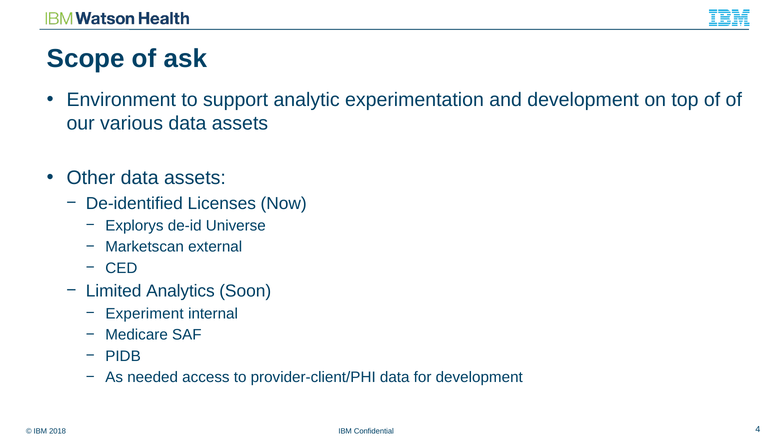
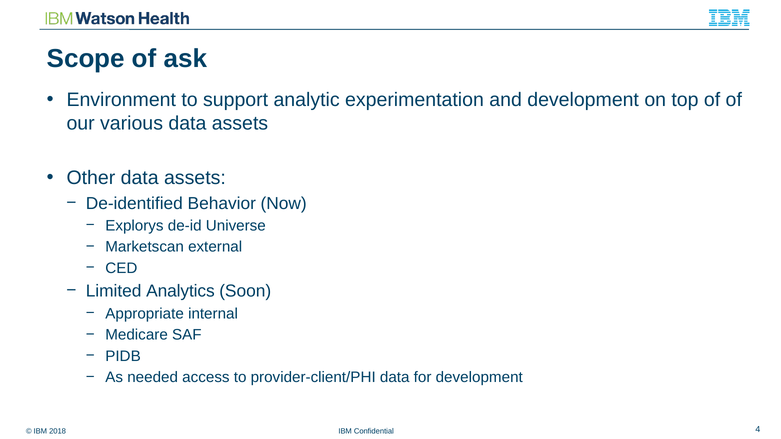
Licenses: Licenses -> Behavior (222, 204)
Experiment: Experiment -> Appropriate (145, 314)
